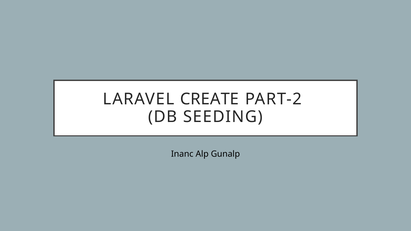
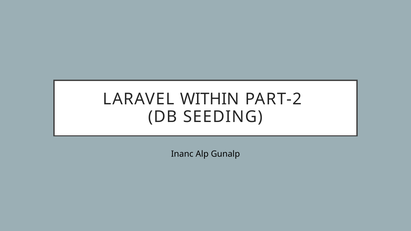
CREATE: CREATE -> WITHIN (210, 99)
